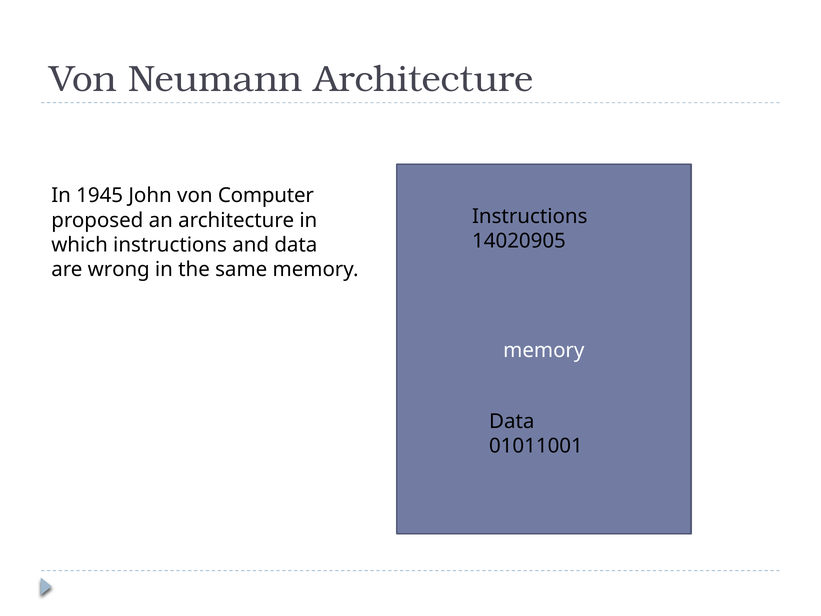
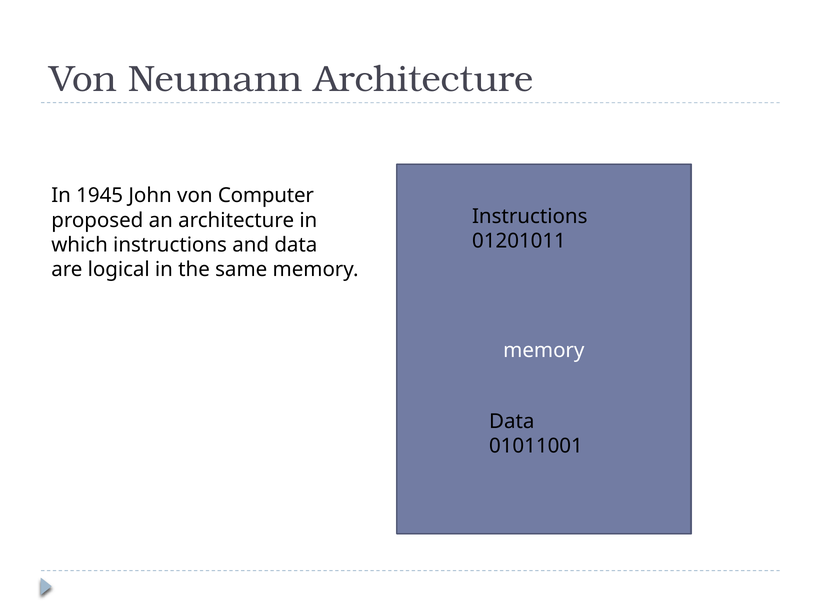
14020905: 14020905 -> 01201011 (519, 241)
wrong: wrong -> logical (119, 270)
